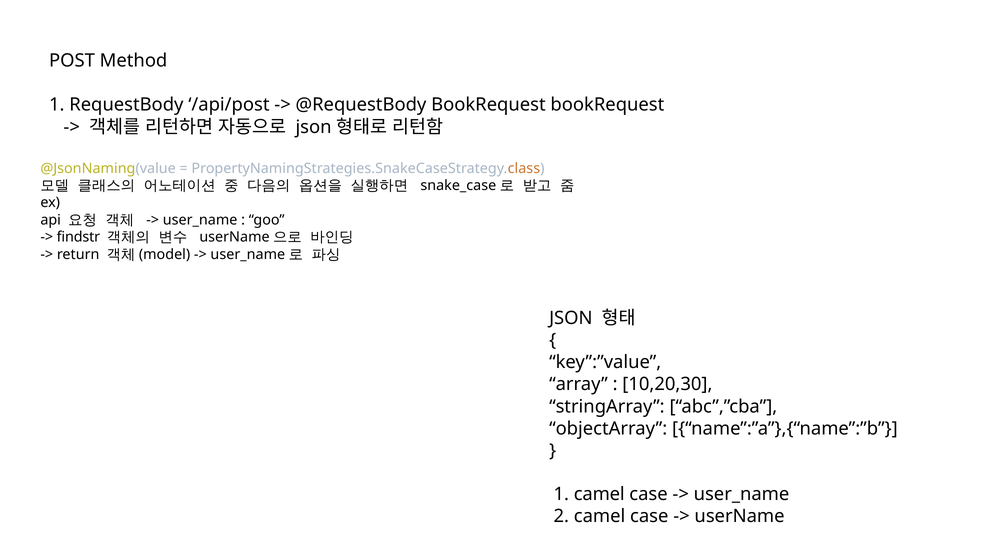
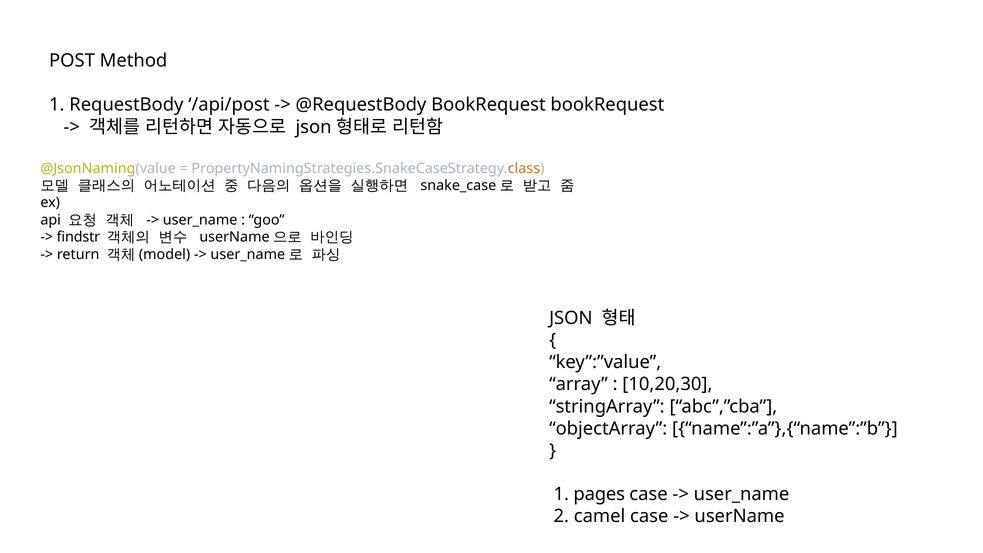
1 camel: camel -> pages (599, 494)
